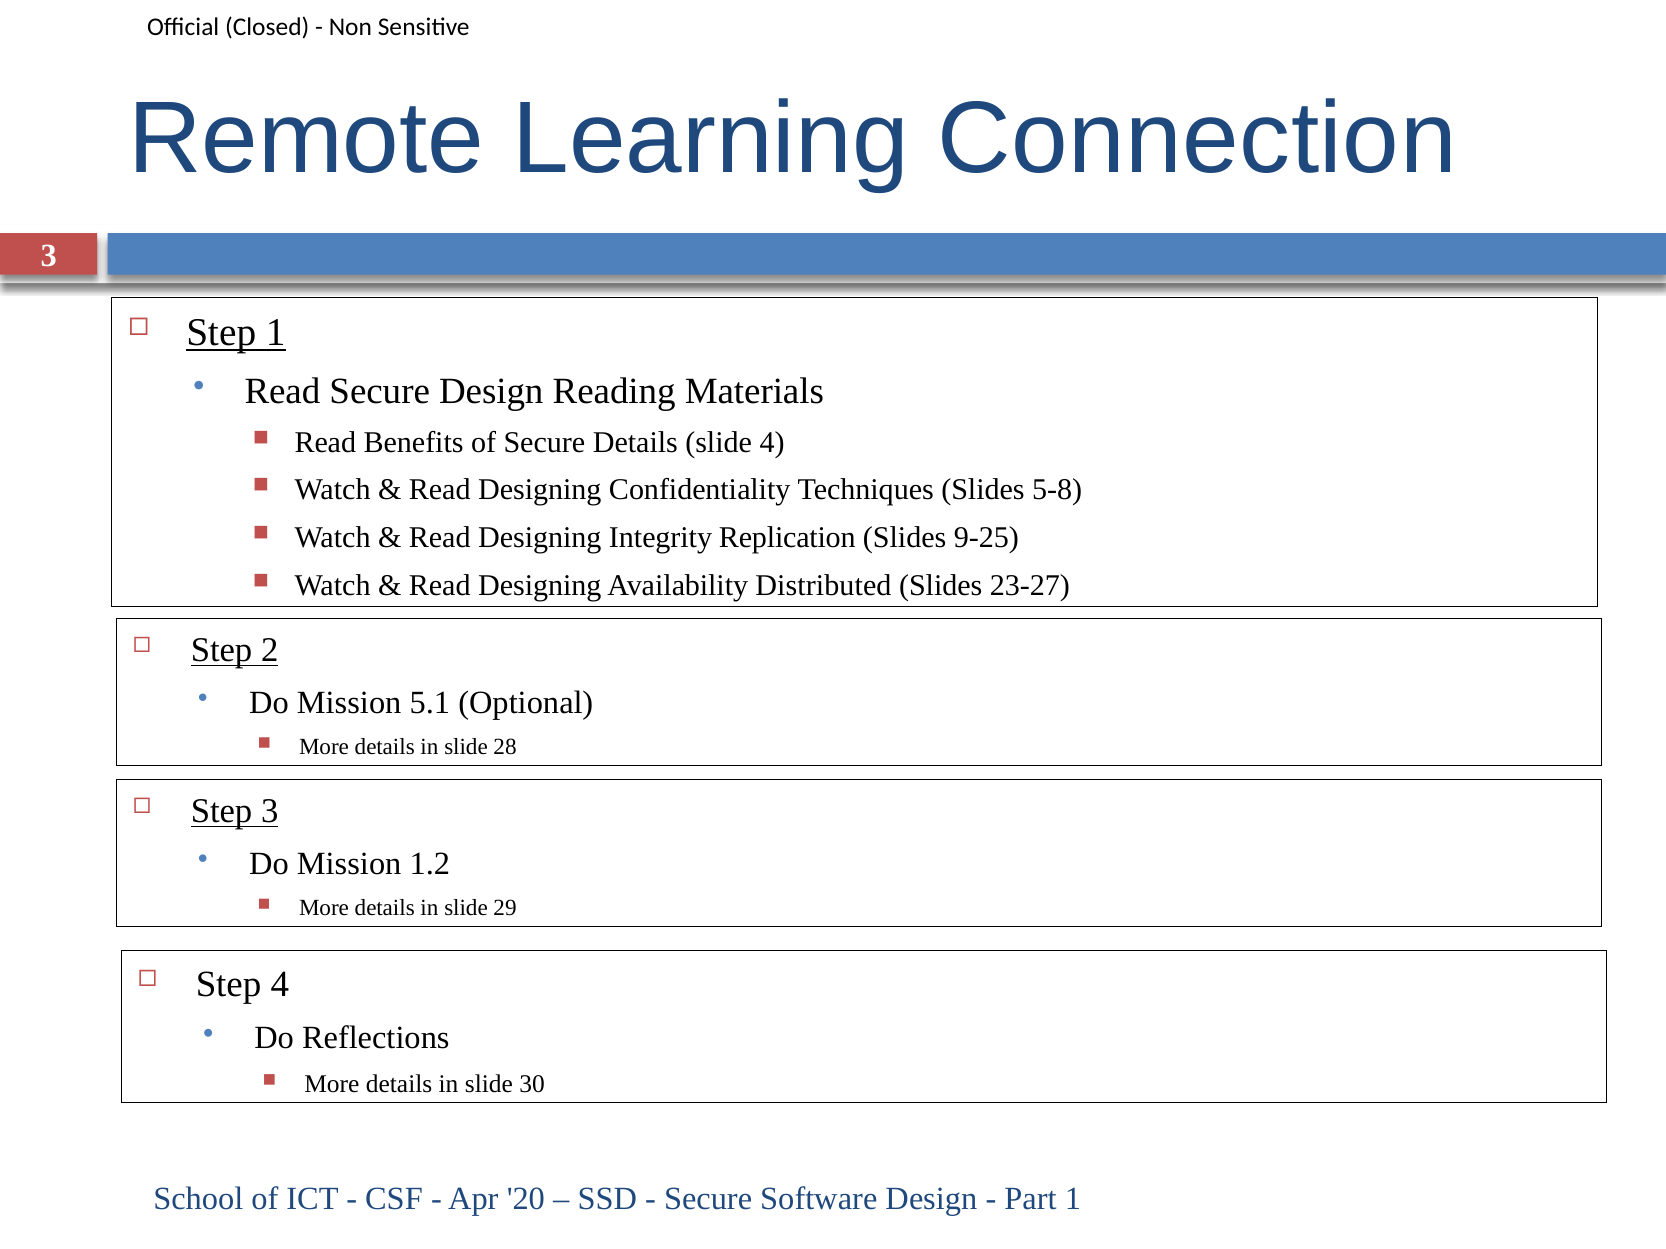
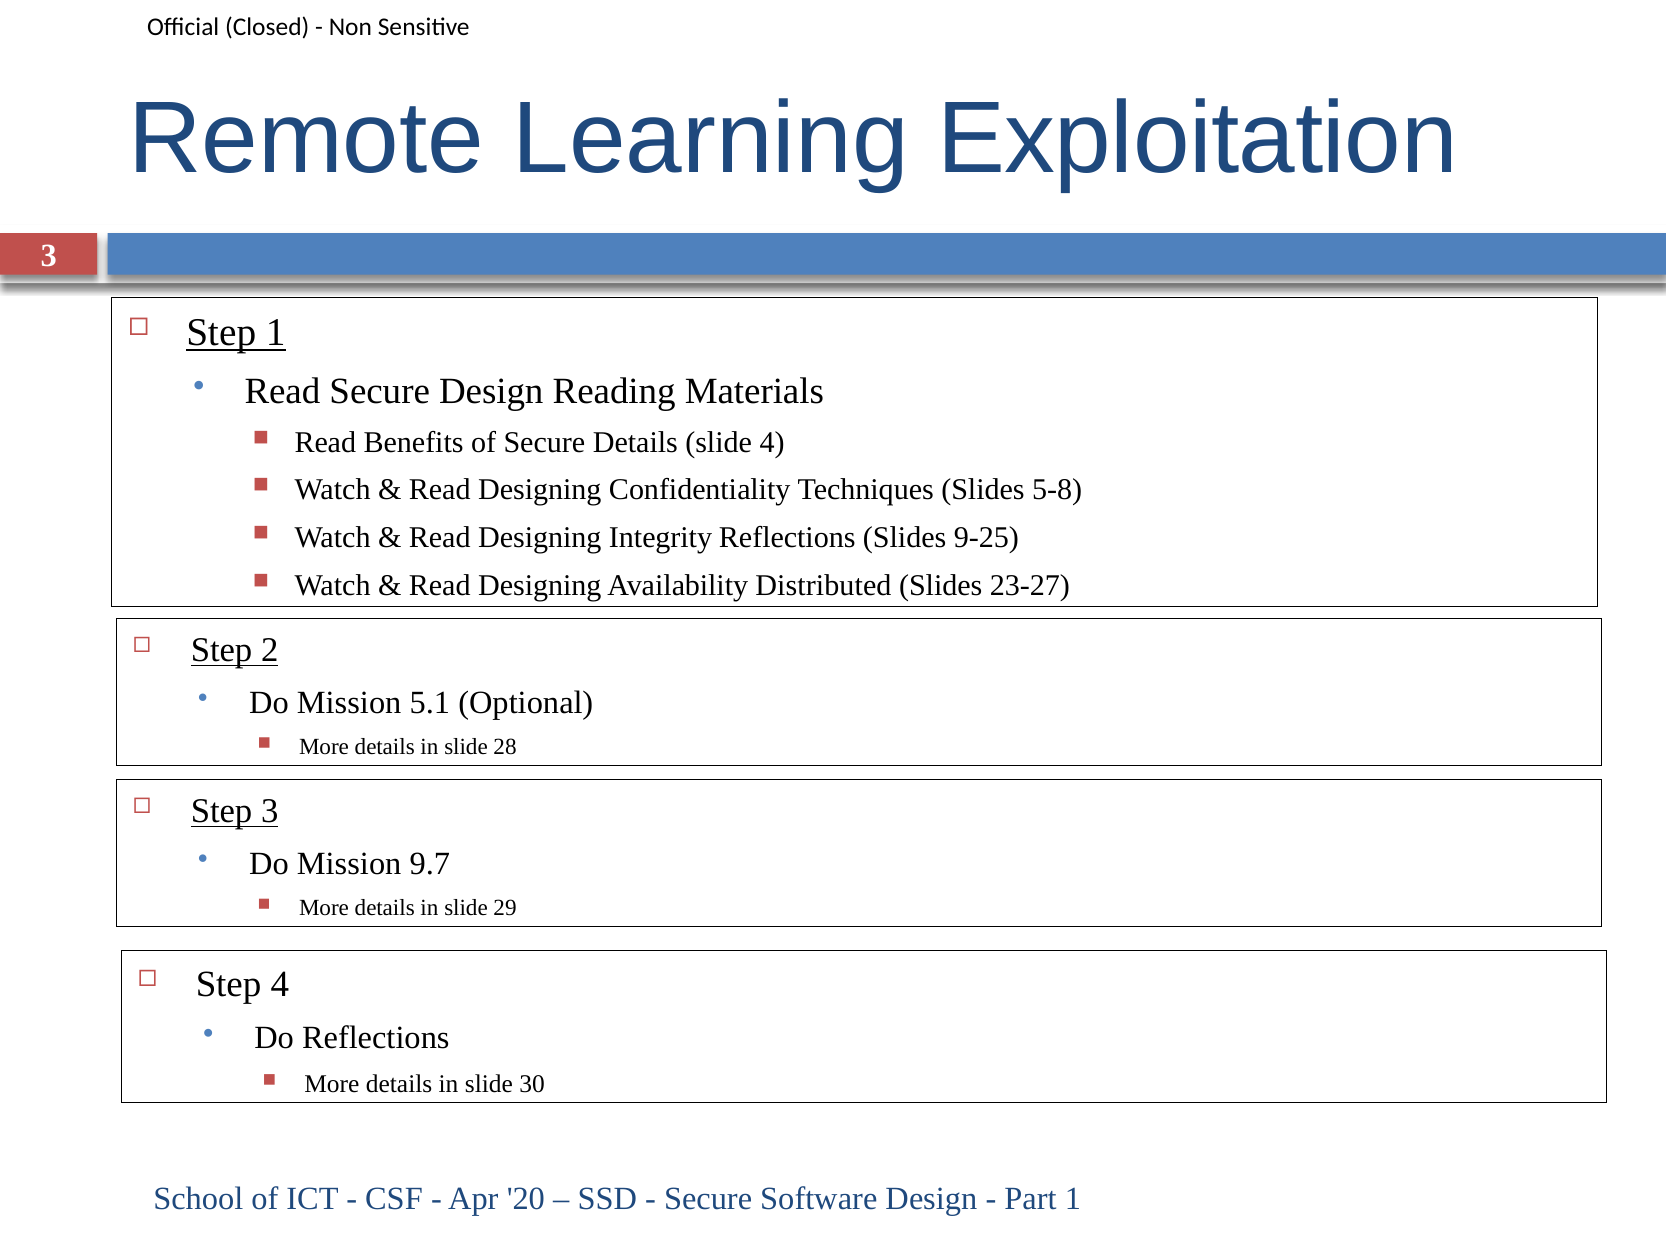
Connection: Connection -> Exploitation (1197, 139)
Integrity Replication: Replication -> Reflections (787, 538)
1.2: 1.2 -> 9.7 (430, 864)
